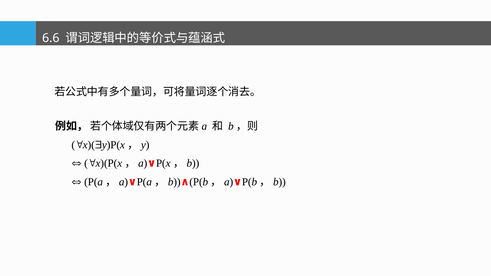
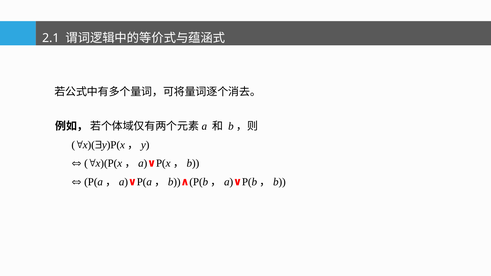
6.6: 6.6 -> 2.1 (51, 38)
